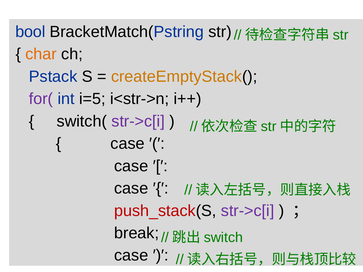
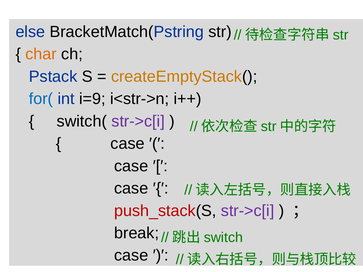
bool: bool -> else (30, 32)
for( colour: purple -> blue (41, 99)
i=5: i=5 -> i=9 (92, 99)
